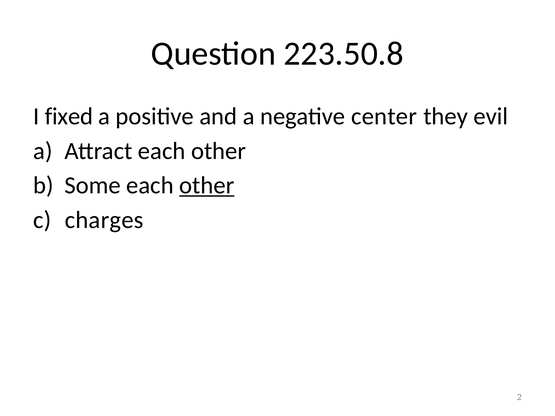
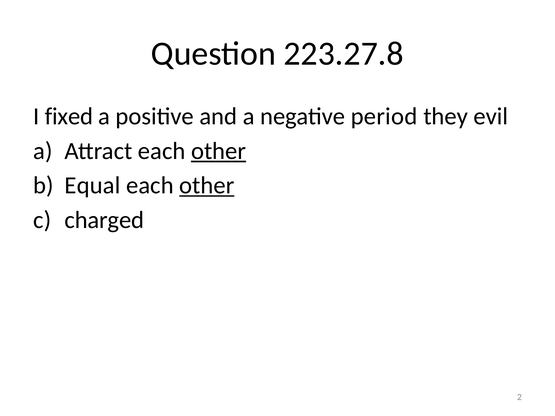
223.50.8: 223.50.8 -> 223.27.8 (344, 54)
center: center -> period (384, 116)
other underline: none -> present (219, 151)
Some: Some -> Equal (93, 186)
charges: charges -> charged (104, 220)
